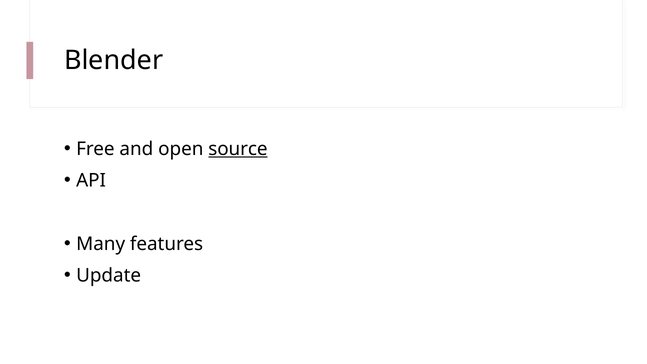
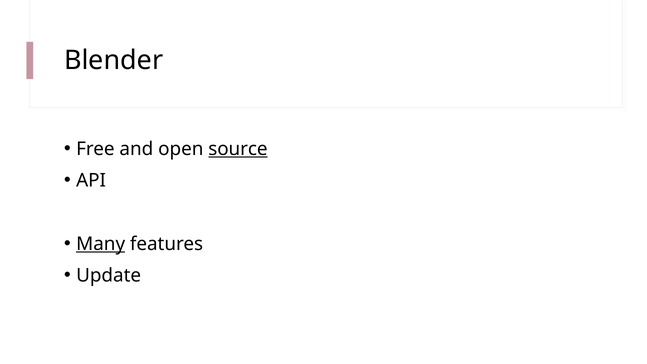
Many underline: none -> present (101, 244)
